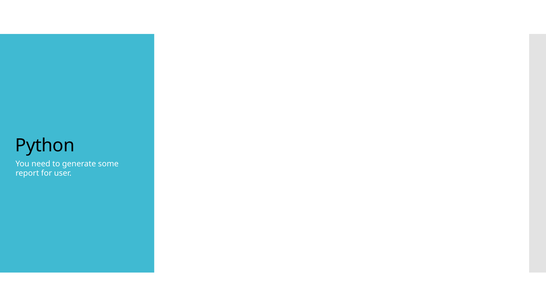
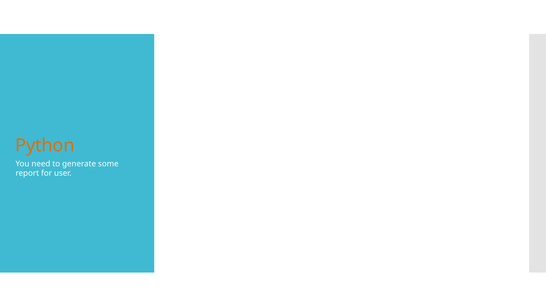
Python colour: black -> orange (45, 146)
